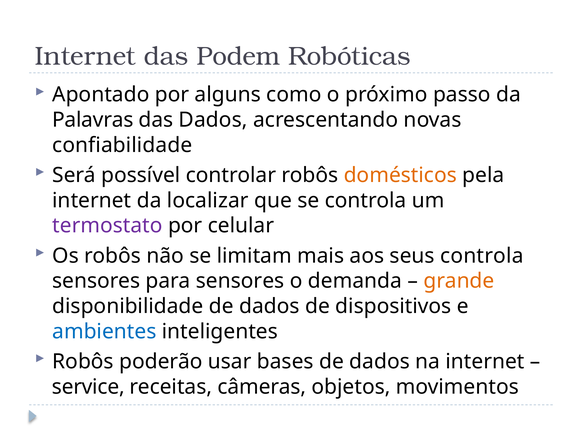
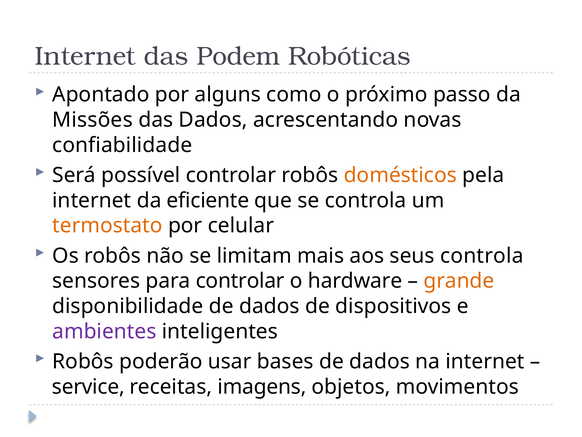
Palavras: Palavras -> Missões (93, 120)
localizar: localizar -> eficiente (208, 200)
termostato colour: purple -> orange (107, 225)
para sensores: sensores -> controlar (240, 281)
demanda: demanda -> hardware (355, 281)
ambientes colour: blue -> purple (104, 331)
câmeras: câmeras -> imagens (262, 386)
